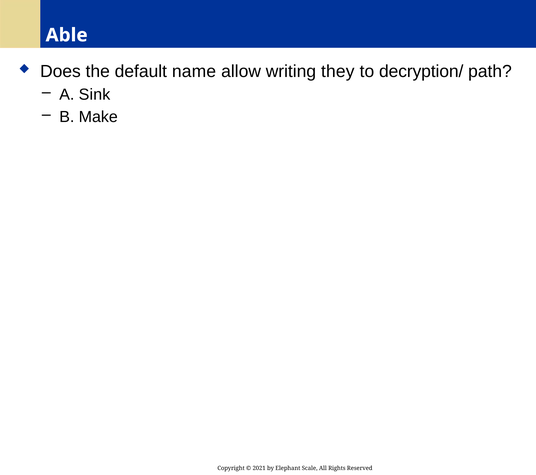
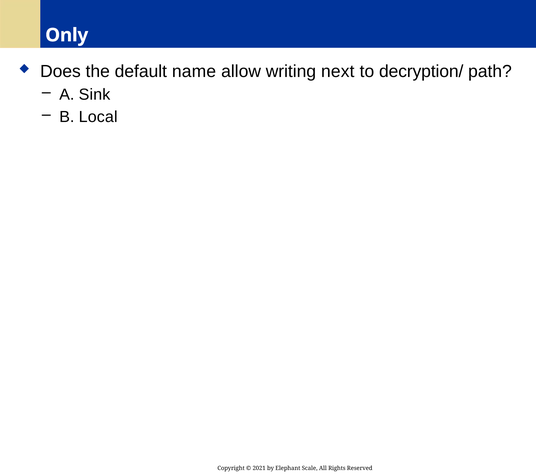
Able: Able -> Only (67, 35)
they: they -> next (338, 71)
Make: Make -> Local (98, 117)
